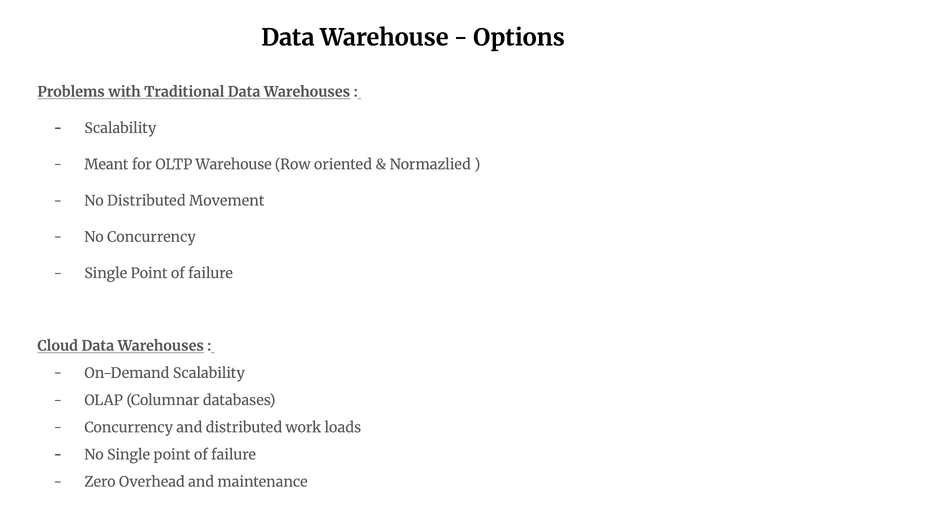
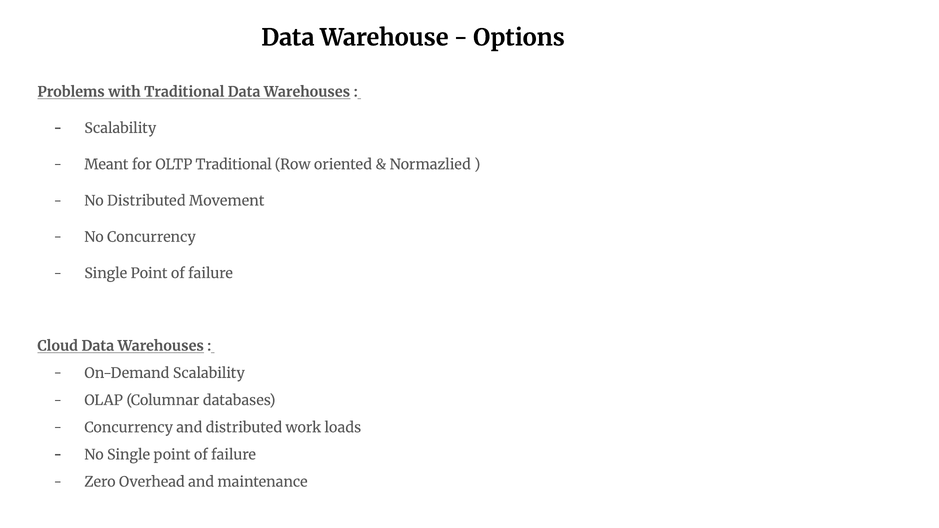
OLTP Warehouse: Warehouse -> Traditional (234, 165)
